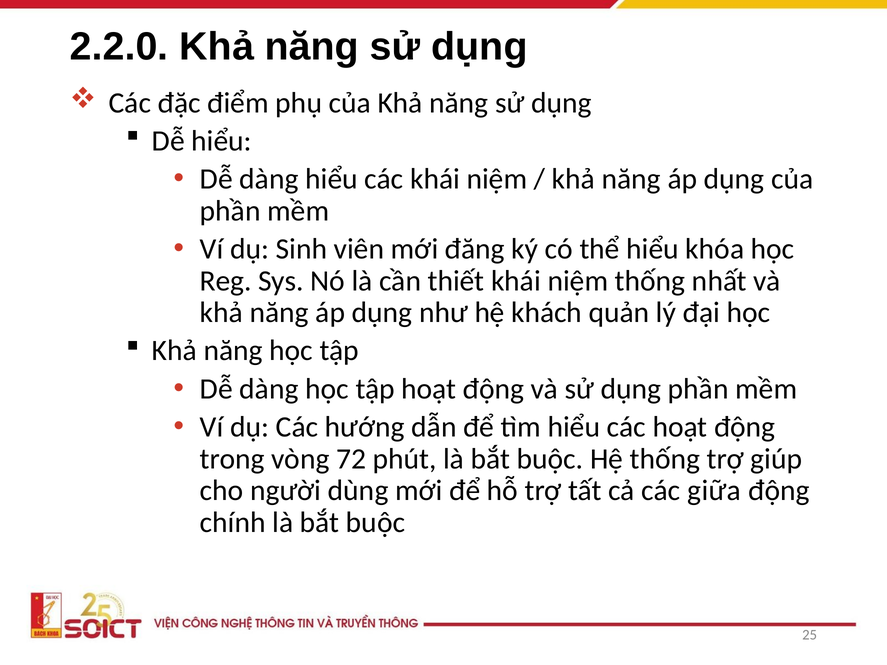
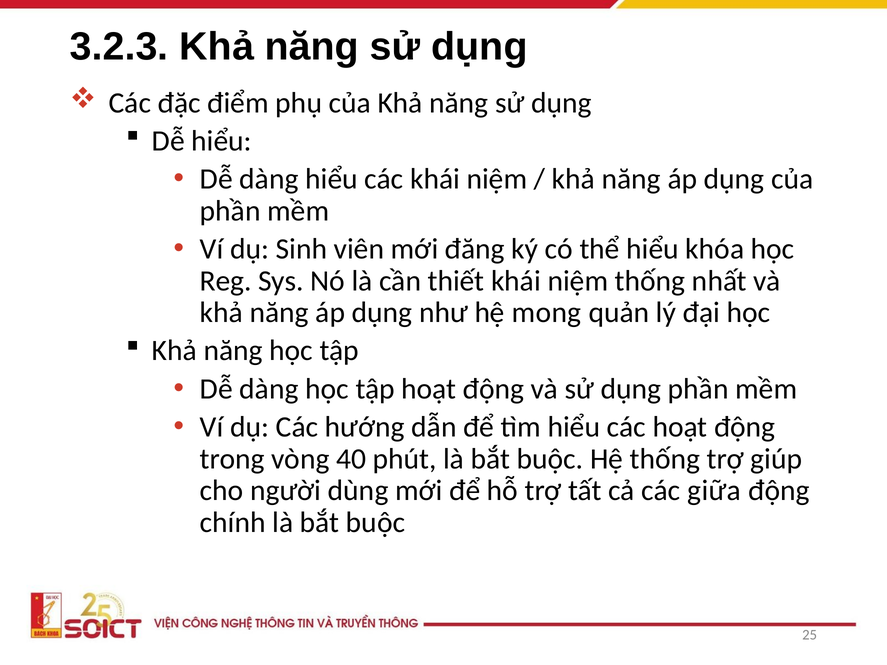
2.2.0: 2.2.0 -> 3.2.3 (119, 47)
khách: khách -> mong (547, 313)
72: 72 -> 40 (351, 459)
